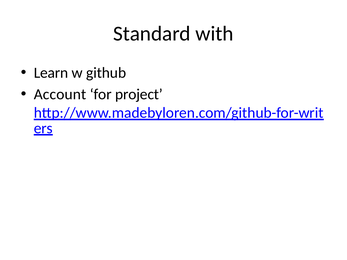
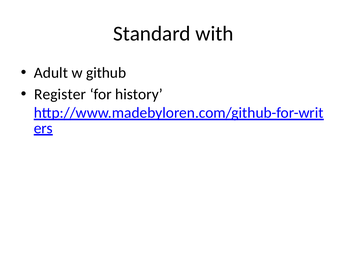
Learn: Learn -> Adult (51, 73)
Account: Account -> Register (60, 94)
project: project -> history (139, 94)
